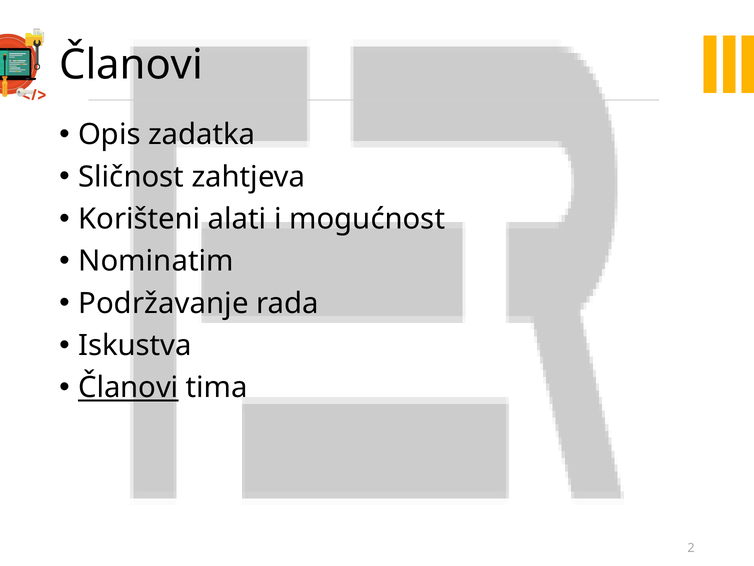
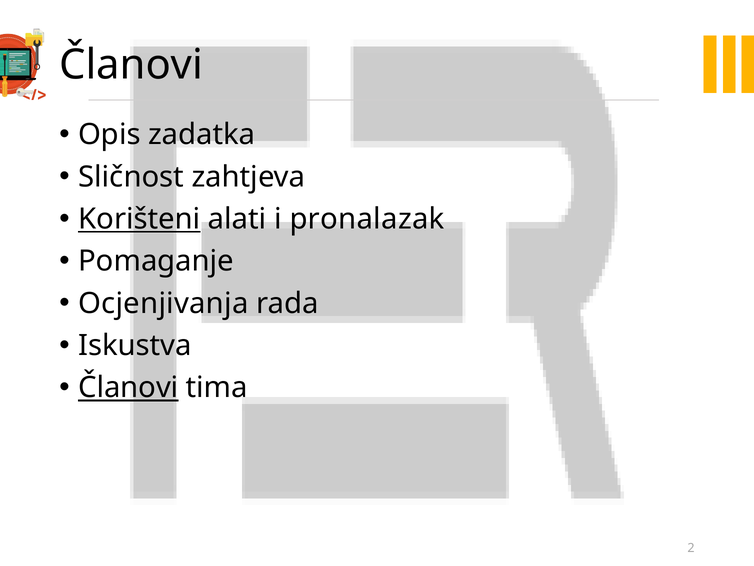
Korišteni underline: none -> present (139, 219)
mogućnost: mogućnost -> pronalazak (367, 219)
Nominatim: Nominatim -> Pomaganje (156, 261)
Podržavanje: Podržavanje -> Ocjenjivanja (163, 303)
